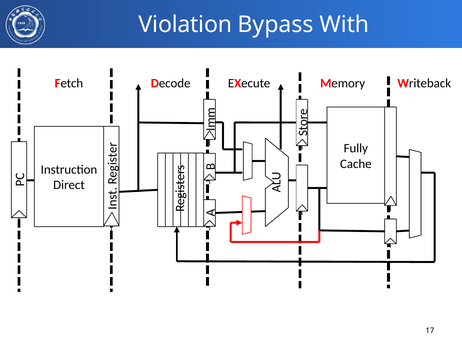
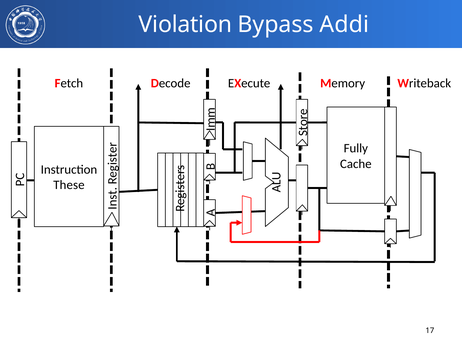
With: With -> Addi (344, 24)
Direct: Direct -> These (69, 185)
